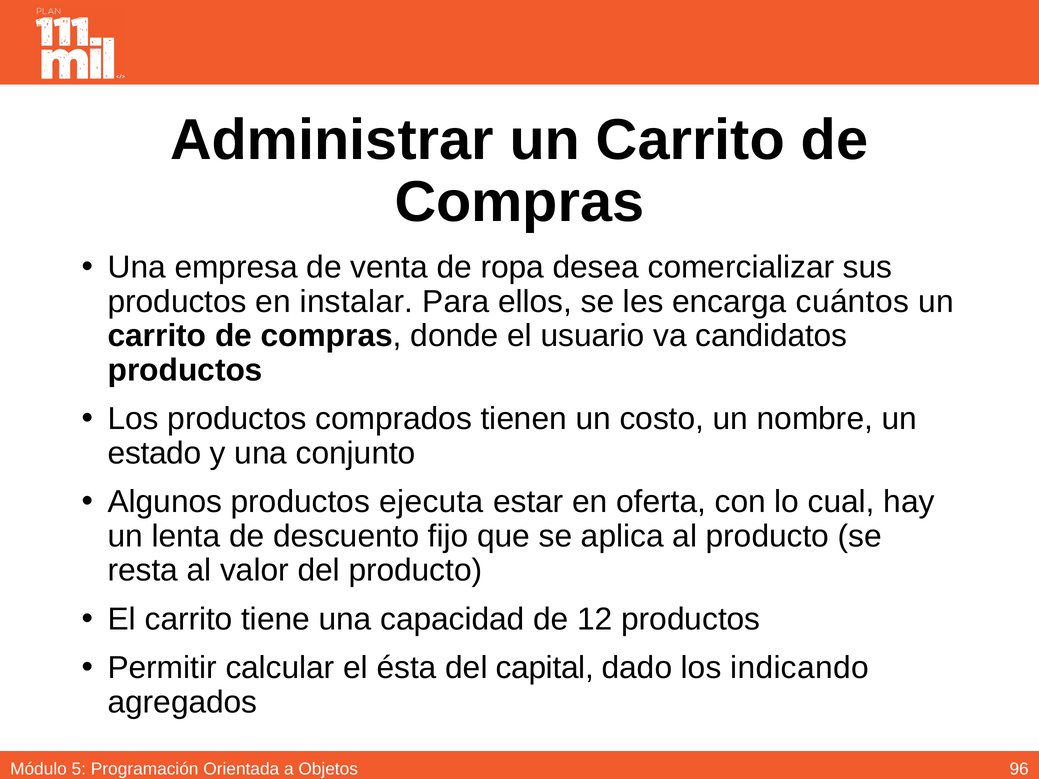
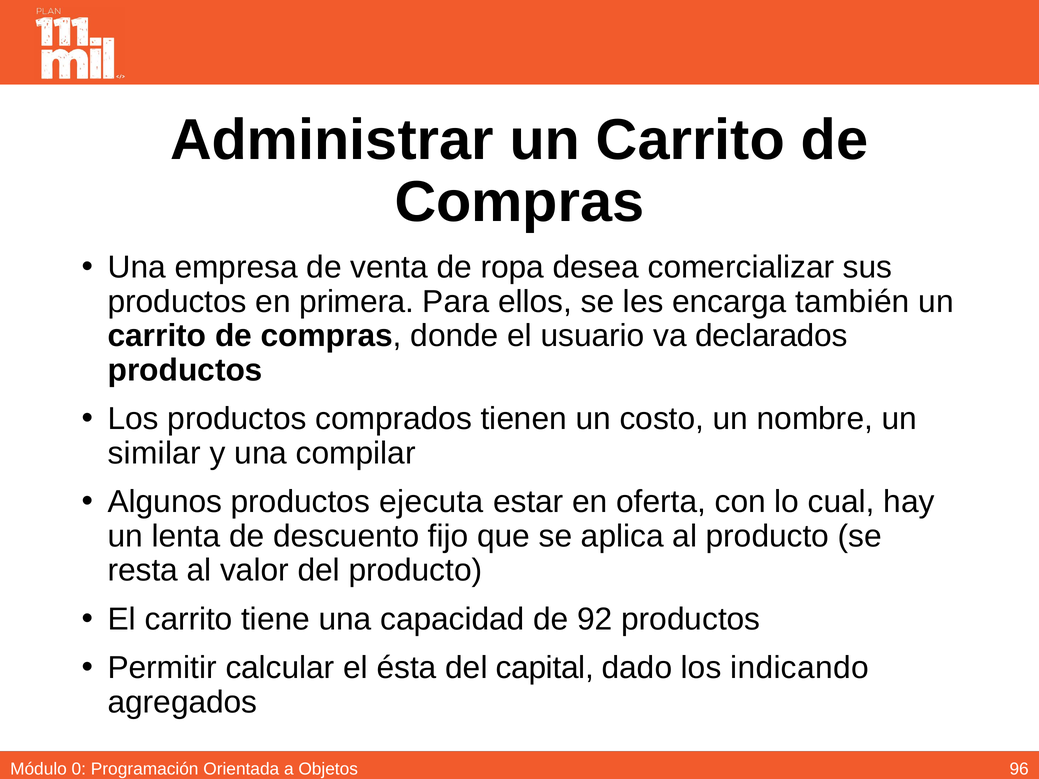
instalar: instalar -> primera (357, 302)
cuántos: cuántos -> también (852, 302)
candidatos: candidatos -> declarados (771, 336)
estado: estado -> similar (154, 453)
conjunto: conjunto -> compilar (356, 453)
12: 12 -> 92 (595, 619)
5: 5 -> 0 (79, 769)
